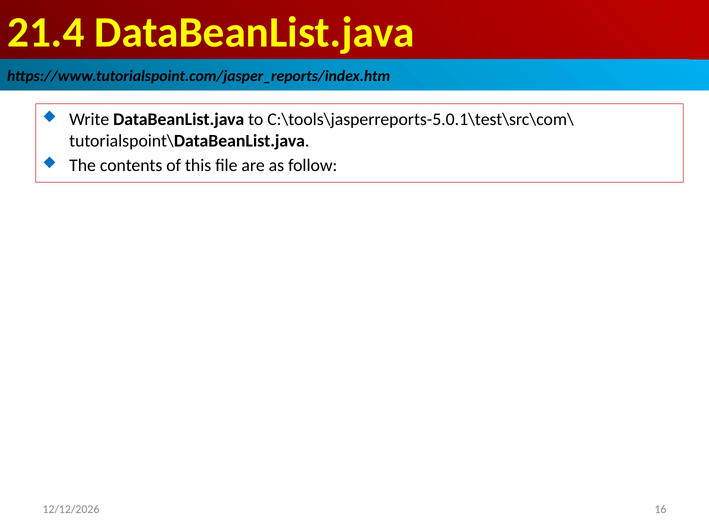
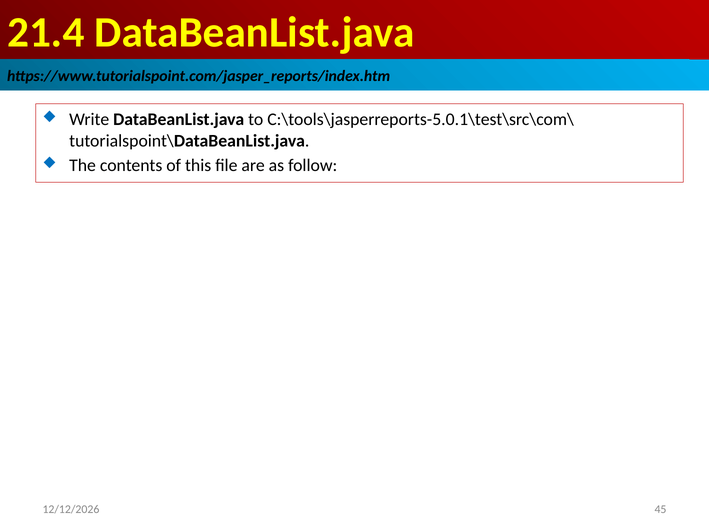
16: 16 -> 45 (660, 509)
